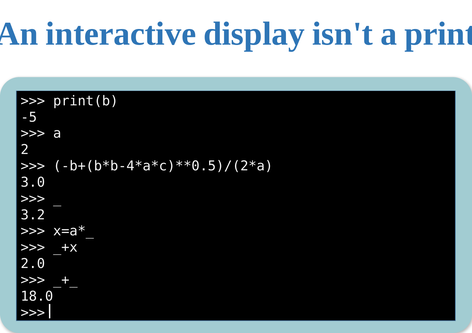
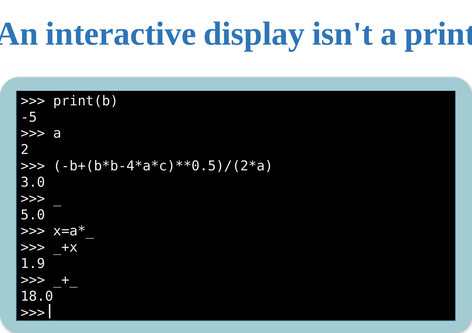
3.2: 3.2 -> 5.0 (33, 215)
2.0: 2.0 -> 1.9 (33, 263)
